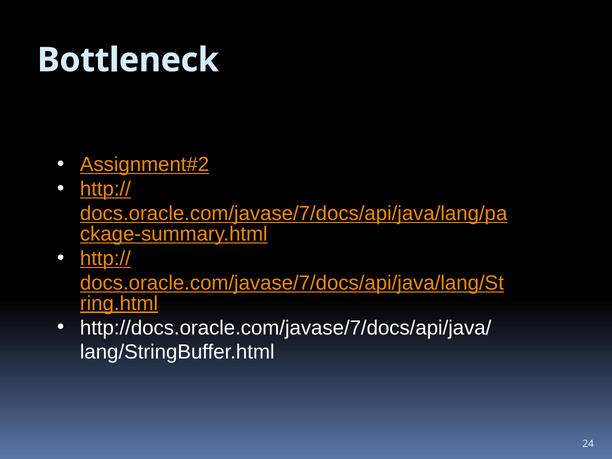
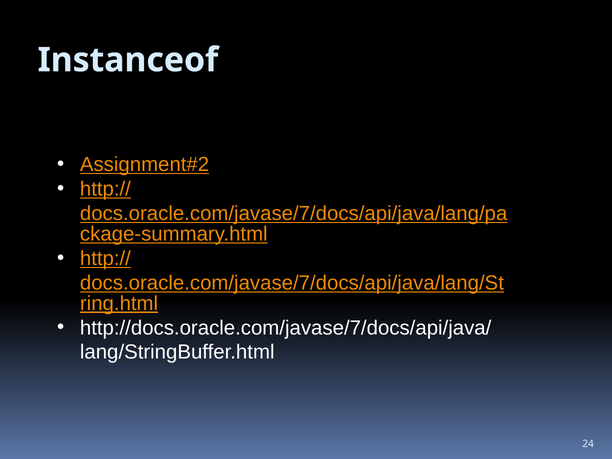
Bottleneck: Bottleneck -> Instanceof (128, 60)
